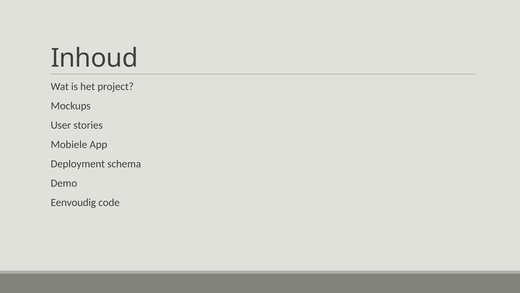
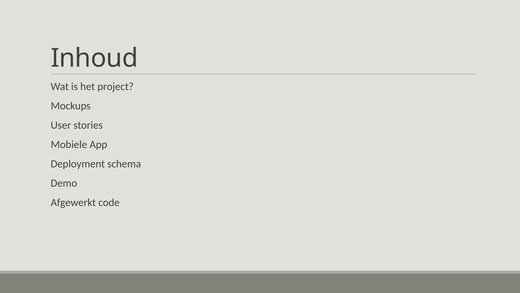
Eenvoudig: Eenvoudig -> Afgewerkt (73, 202)
